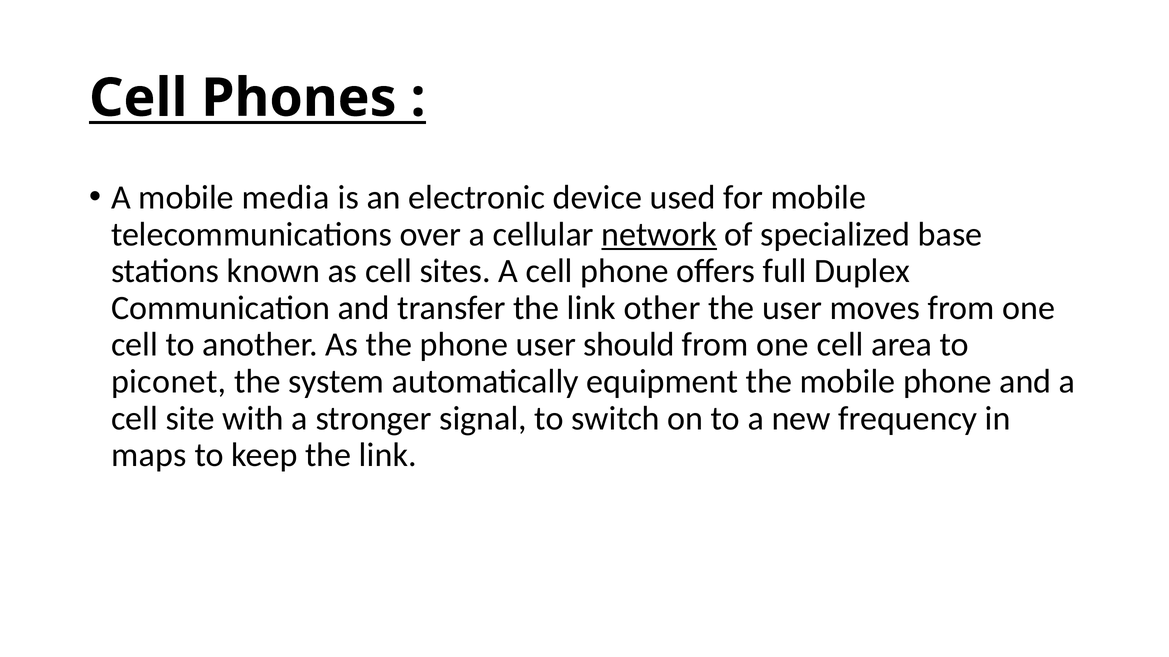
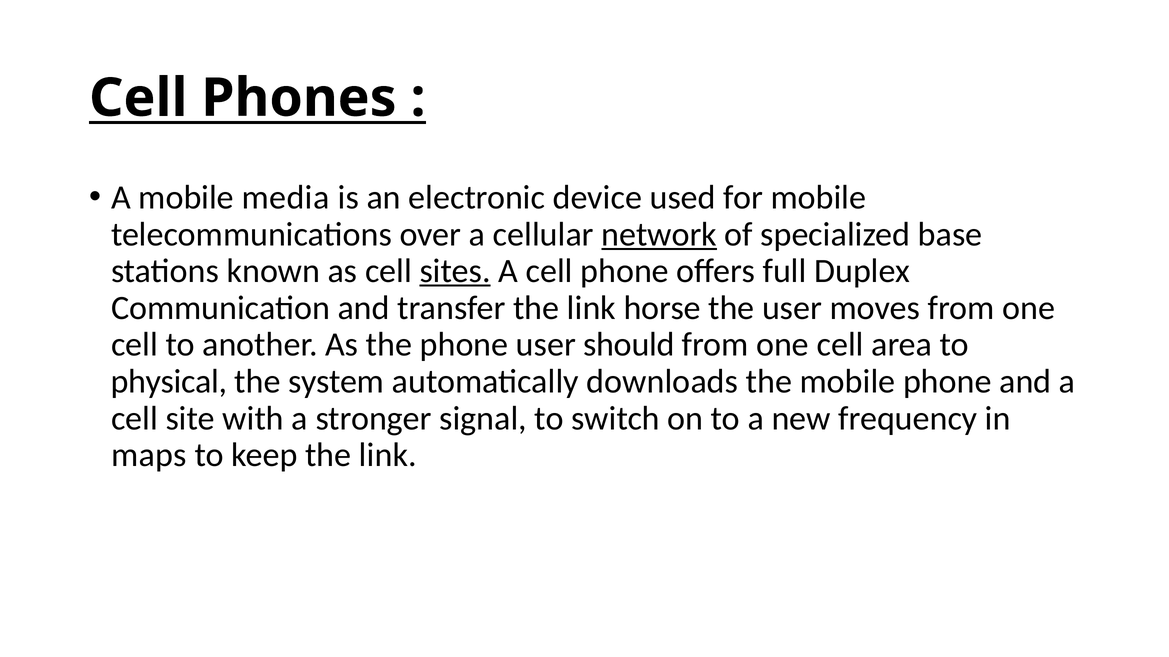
sites underline: none -> present (455, 271)
other: other -> horse (662, 308)
piconet: piconet -> physical (169, 382)
equipment: equipment -> downloads (662, 382)
